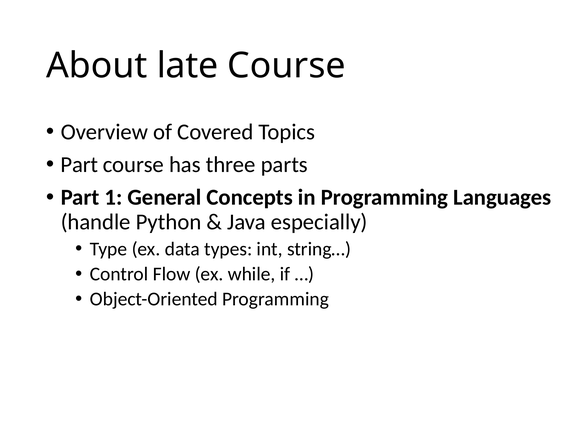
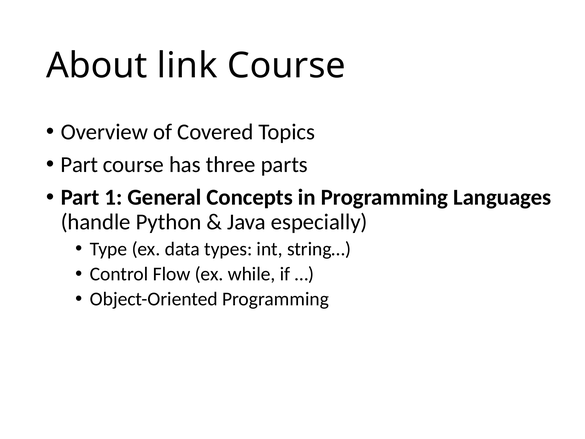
late: late -> link (187, 66)
